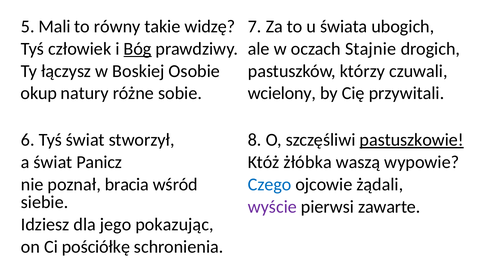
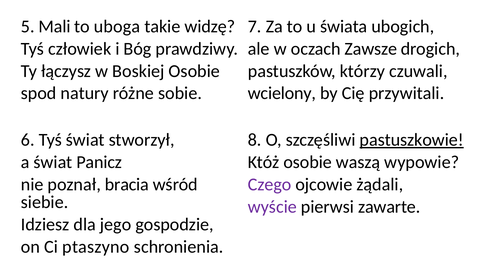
równy: równy -> uboga (117, 26)
Bóg underline: present -> none (138, 49)
Stajnie: Stajnie -> Zawsze (371, 49)
okup: okup -> spod (39, 93)
Któż żłóbka: żłóbka -> osobie (308, 162)
Czego colour: blue -> purple (270, 184)
pokazując: pokazując -> gospodzie (174, 224)
pościółkę: pościółkę -> ptaszyno (96, 246)
